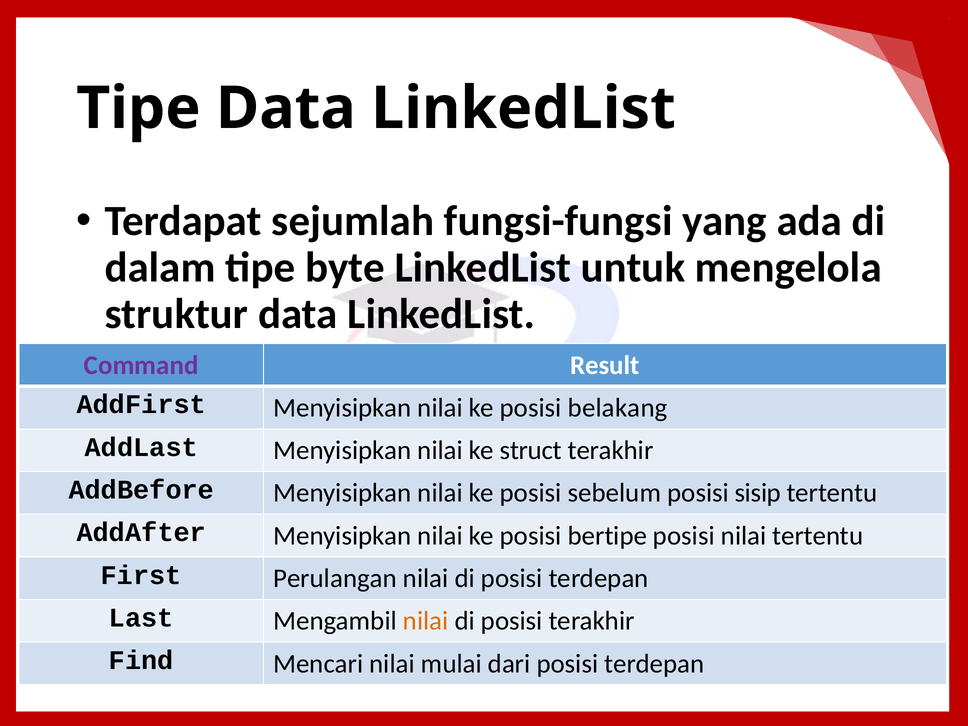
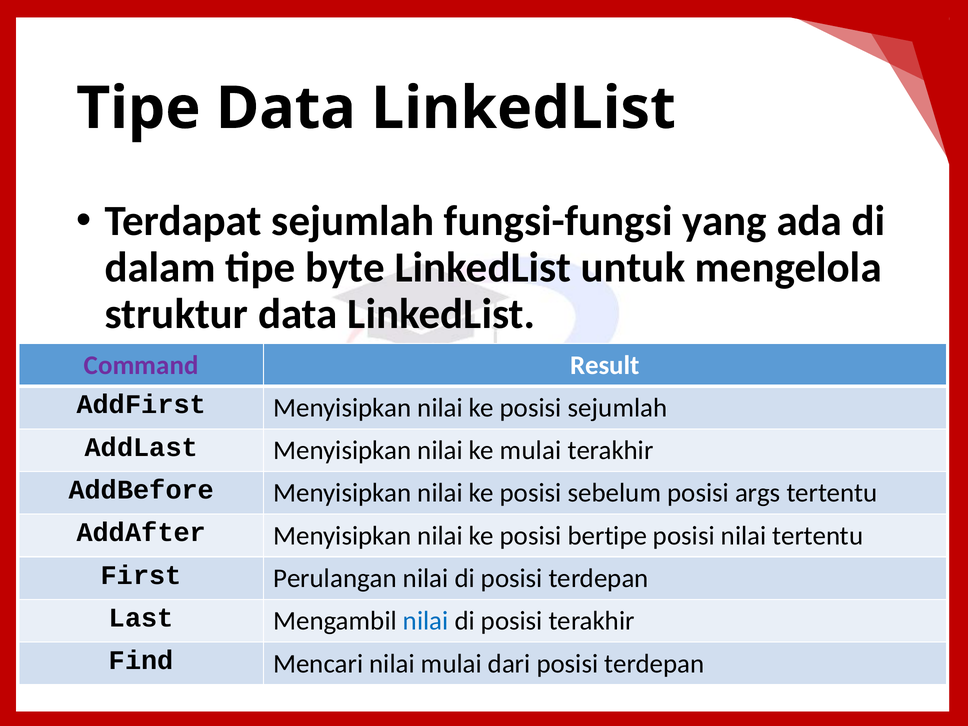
posisi belakang: belakang -> sejumlah (618, 408)
ke struct: struct -> mulai (531, 450)
sisip: sisip -> args (758, 493)
nilai colour: orange -> blue (426, 621)
